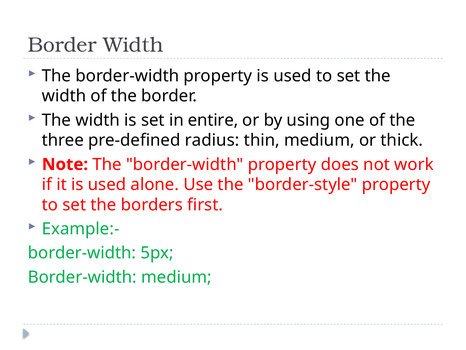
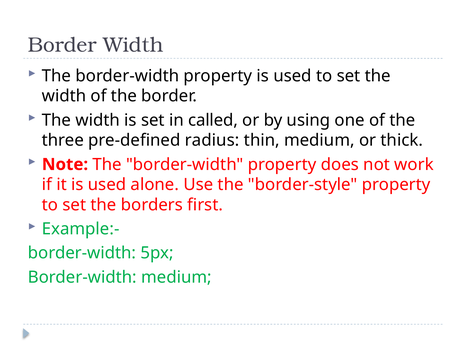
entire: entire -> called (213, 120)
